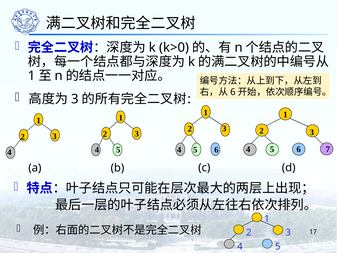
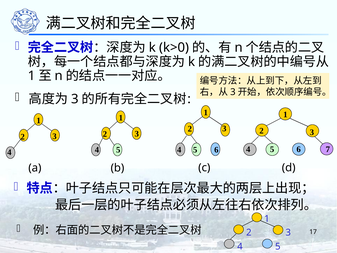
6: 6 -> 3 (233, 92)
